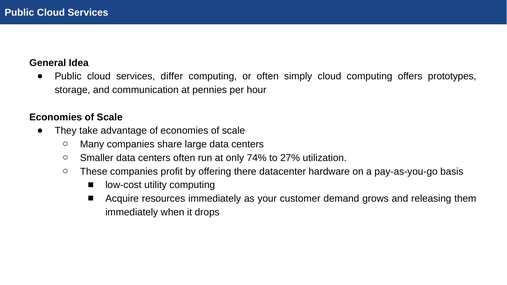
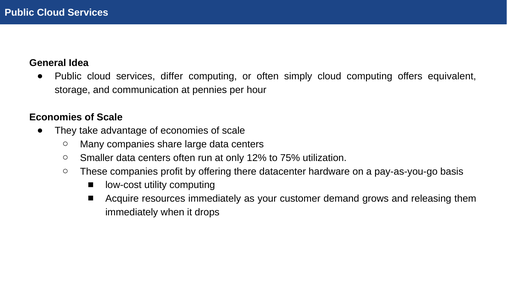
prototypes: prototypes -> equivalent (452, 76)
74%: 74% -> 12% (257, 158)
27%: 27% -> 75% (290, 158)
